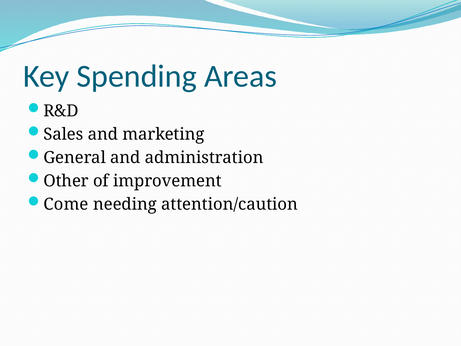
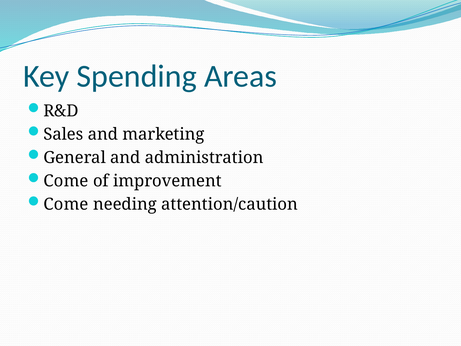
Other: Other -> Come (66, 181)
